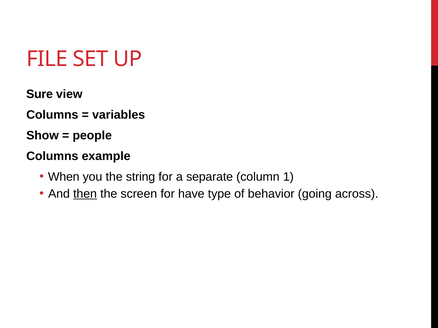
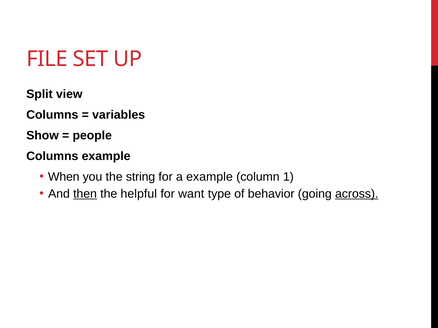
Sure: Sure -> Split (39, 94)
a separate: separate -> example (209, 177)
screen: screen -> helpful (139, 194)
have: have -> want (191, 194)
across underline: none -> present (357, 194)
